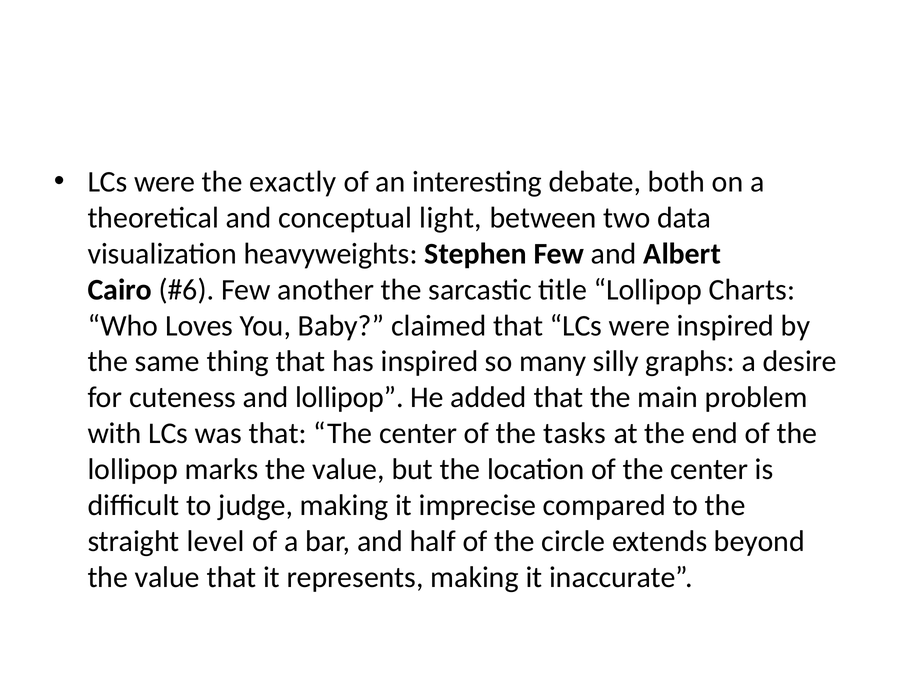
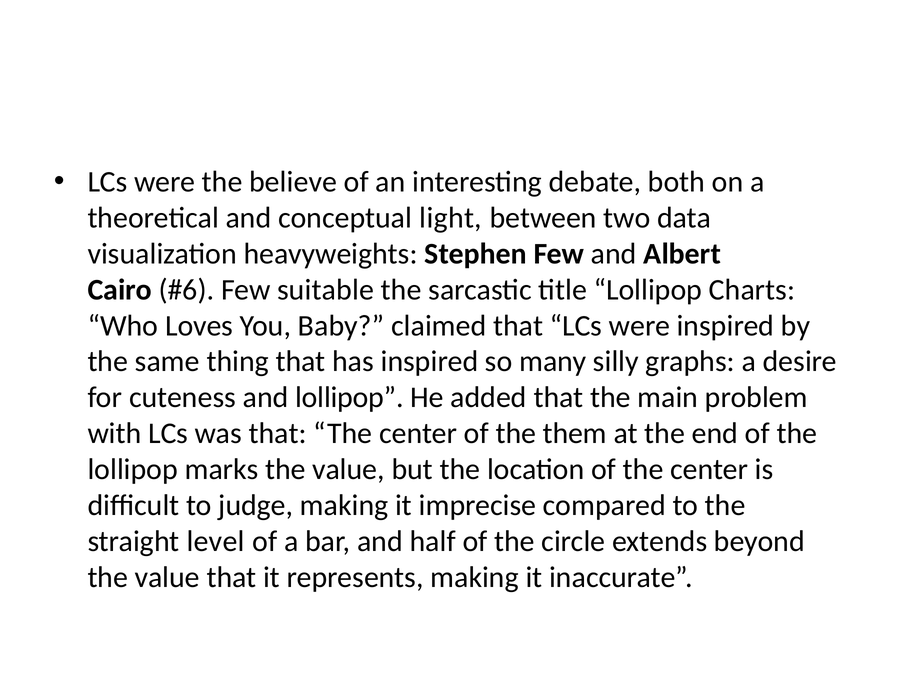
exactly: exactly -> believe (293, 182)
another: another -> suitable (326, 289)
tasks: tasks -> them (575, 433)
